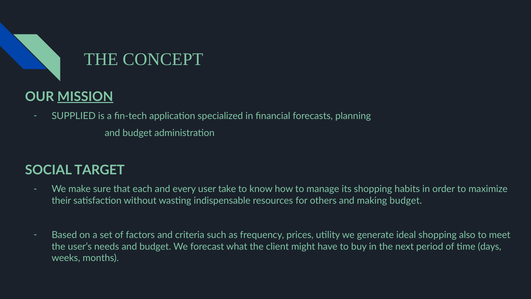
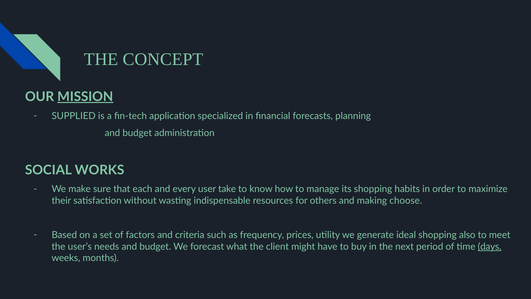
TARGET: TARGET -> WORKS (99, 170)
making budget: budget -> choose (406, 200)
days underline: none -> present (490, 246)
